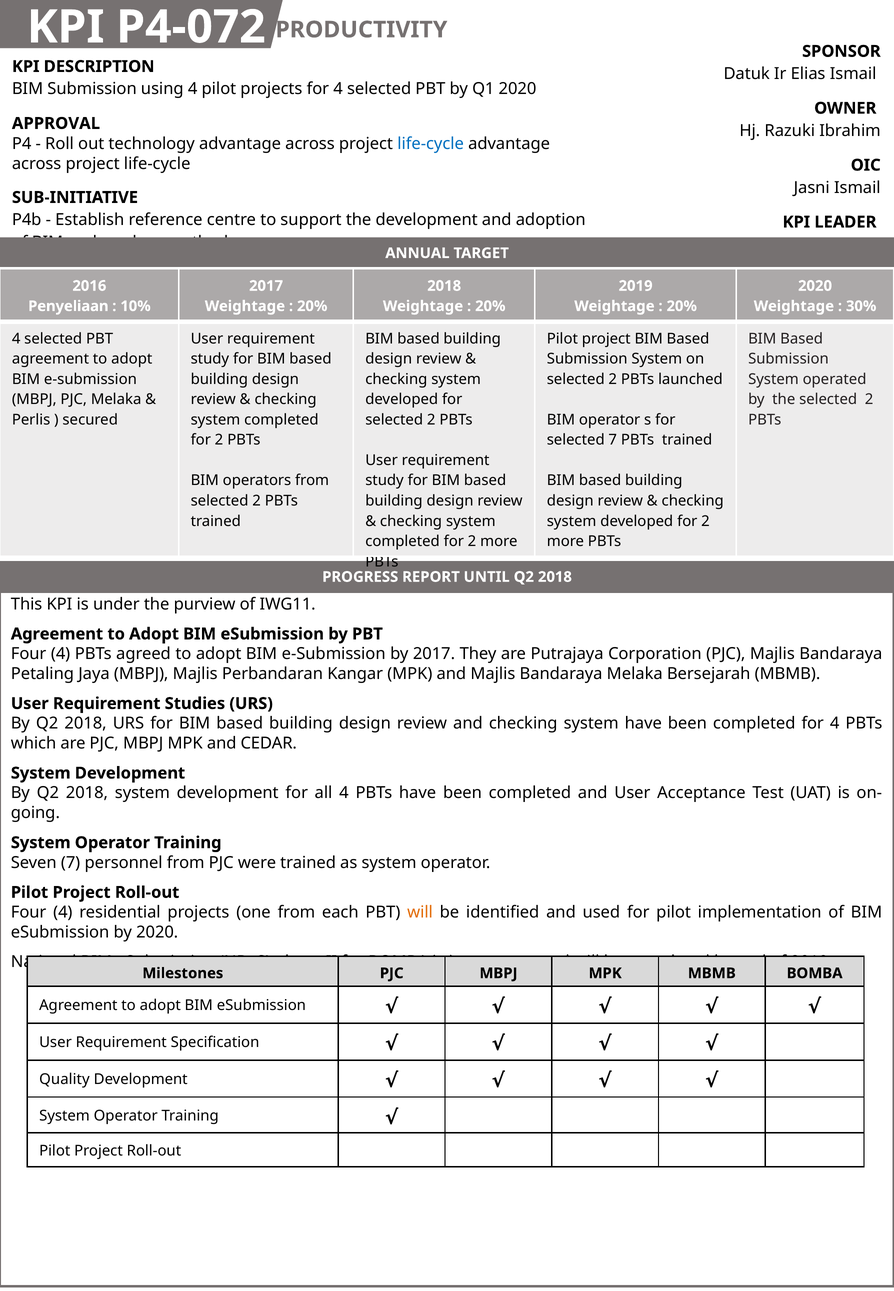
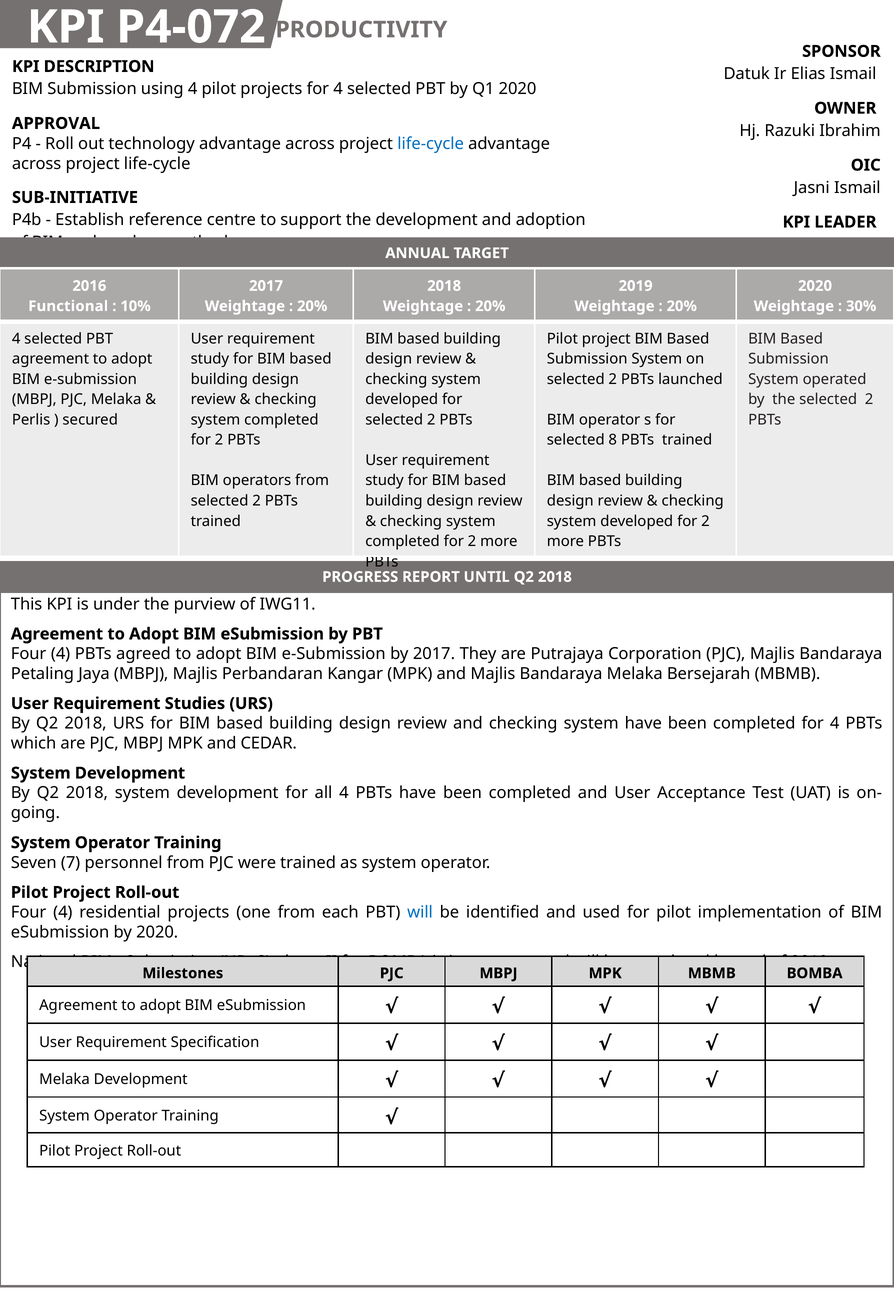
Penyeliaan: Penyeliaan -> Functional (68, 306)
selected 7: 7 -> 8 (613, 440)
will colour: orange -> blue (420, 913)
Quality: Quality -> Melaka (65, 1080)
